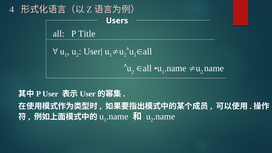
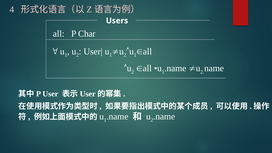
Title: Title -> Char (87, 34)
